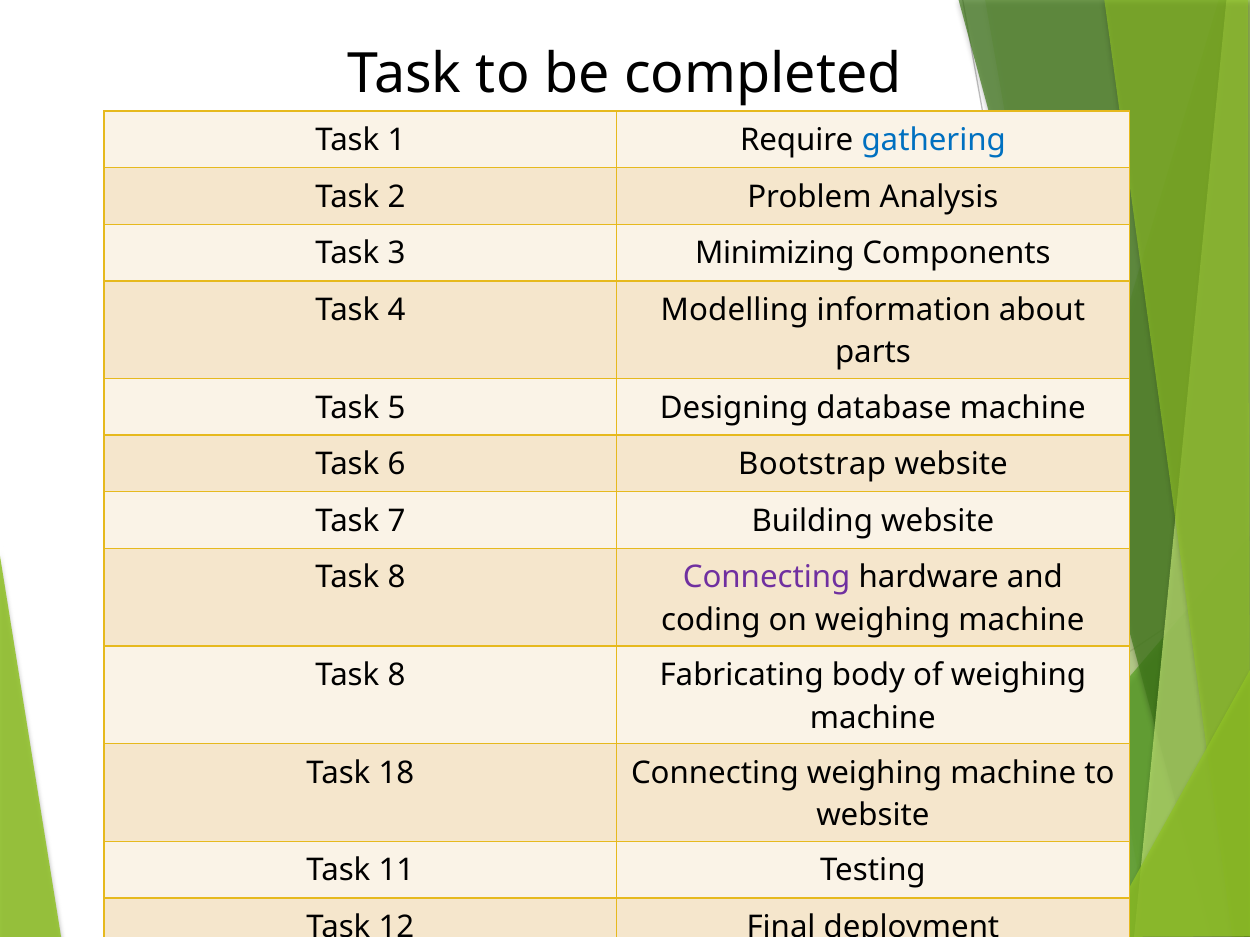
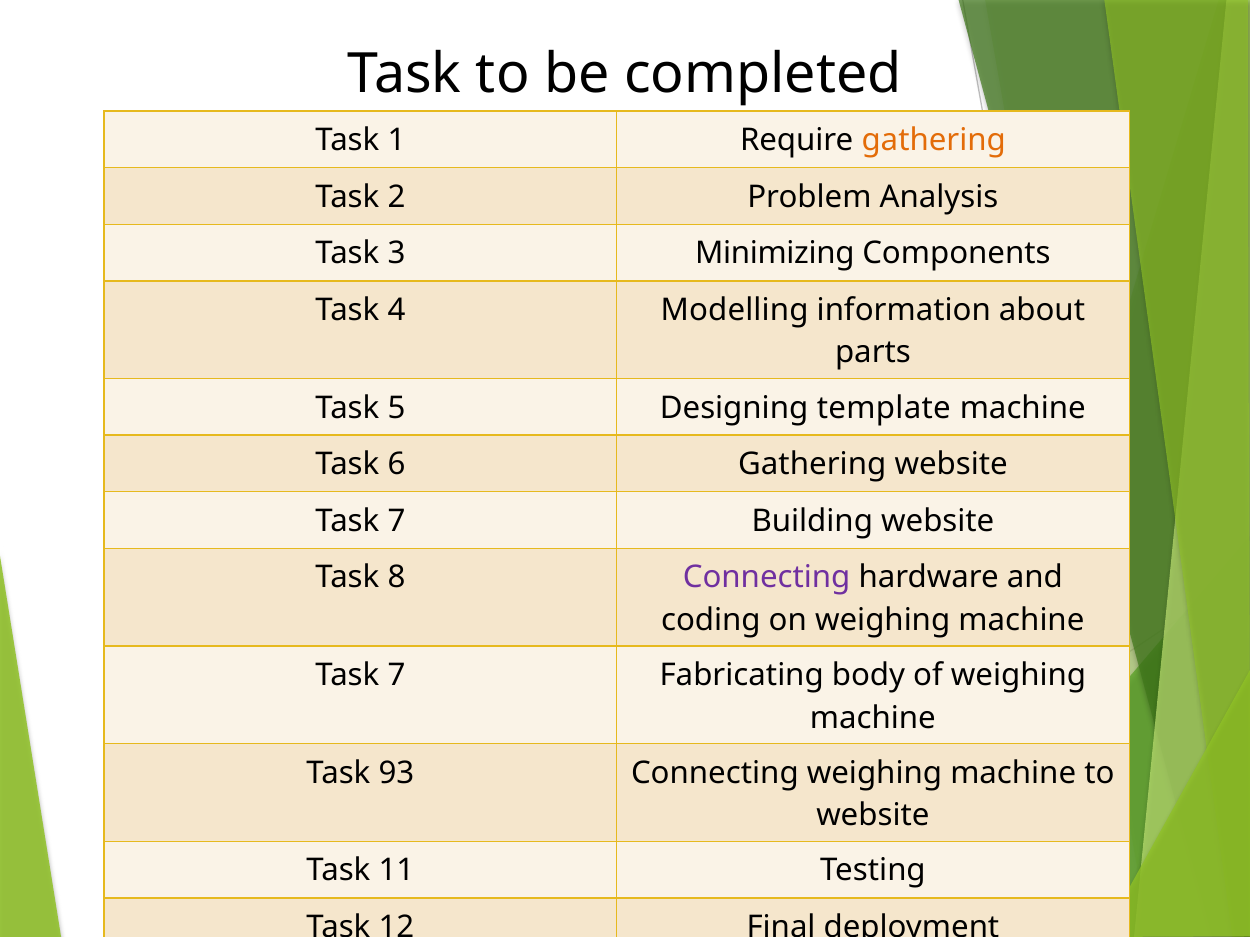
gathering colour: blue -> orange (934, 140)
database: database -> template (884, 408)
6 Bootstrap: Bootstrap -> Gathering (812, 465)
8: 8 -> 7 (396, 676)
18: 18 -> 93 (396, 773)
